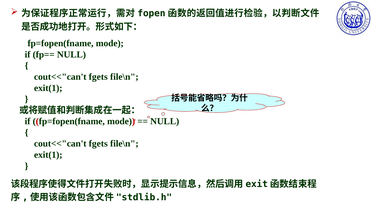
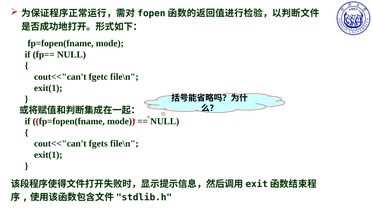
fgets: fgets -> fgetc (98, 77)
